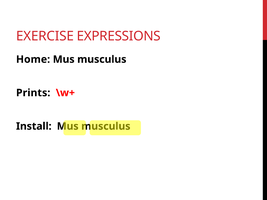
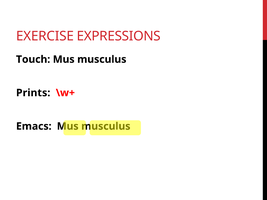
Home: Home -> Touch (33, 59)
Install: Install -> Emacs (34, 126)
